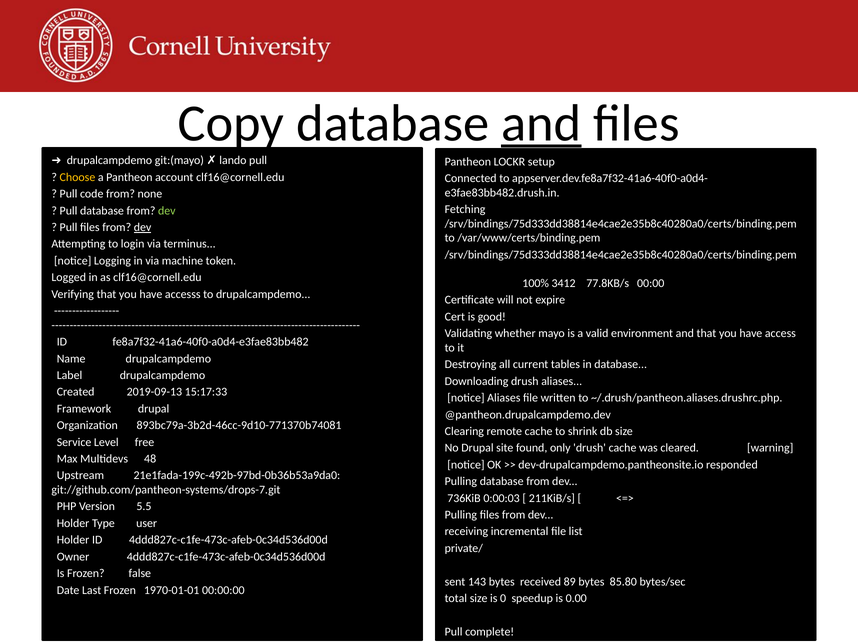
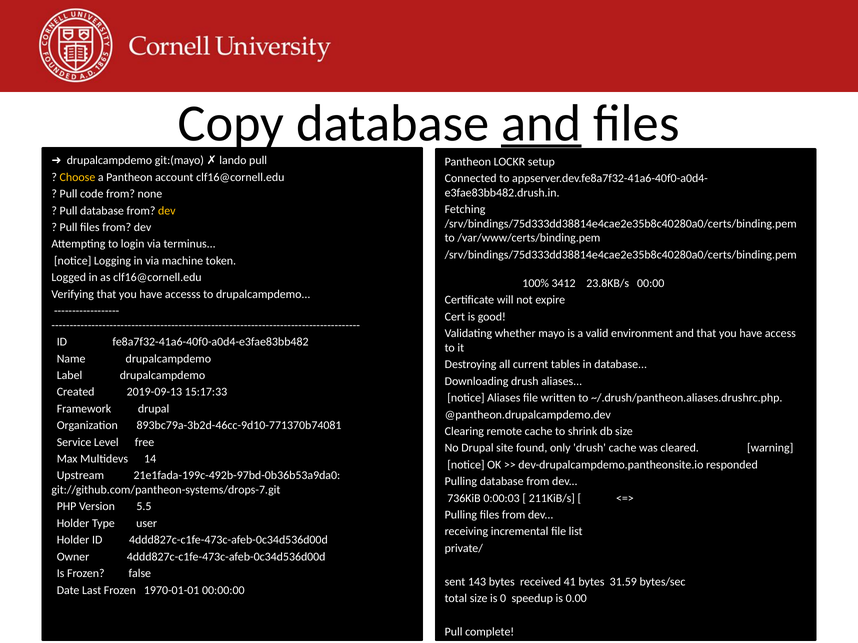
dev colour: light green -> yellow (167, 211)
dev underline: present -> none (143, 227)
77.8KB/s: 77.8KB/s -> 23.8KB/s (608, 284)
48: 48 -> 14 (150, 459)
89: 89 -> 41 (570, 582)
85.80: 85.80 -> 31.59 (623, 582)
